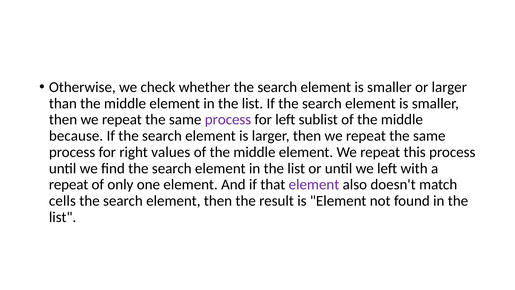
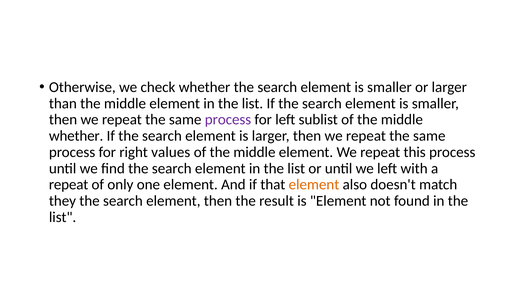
because: because -> whether (76, 136)
element colour: purple -> orange (314, 184)
cells: cells -> they (62, 201)
